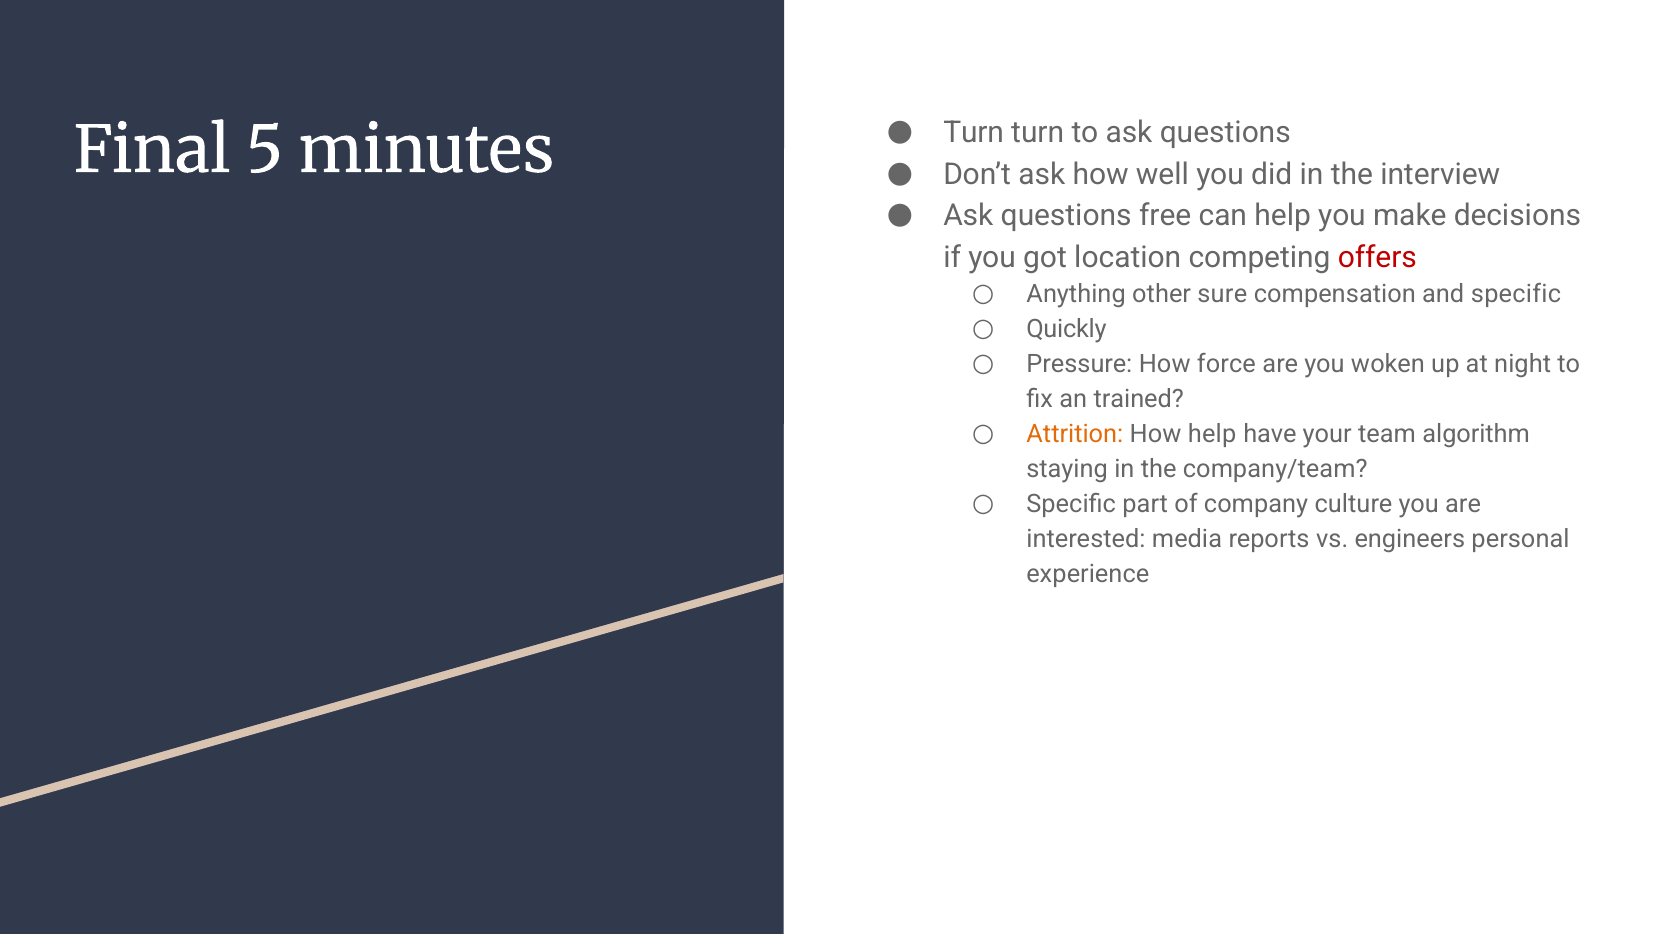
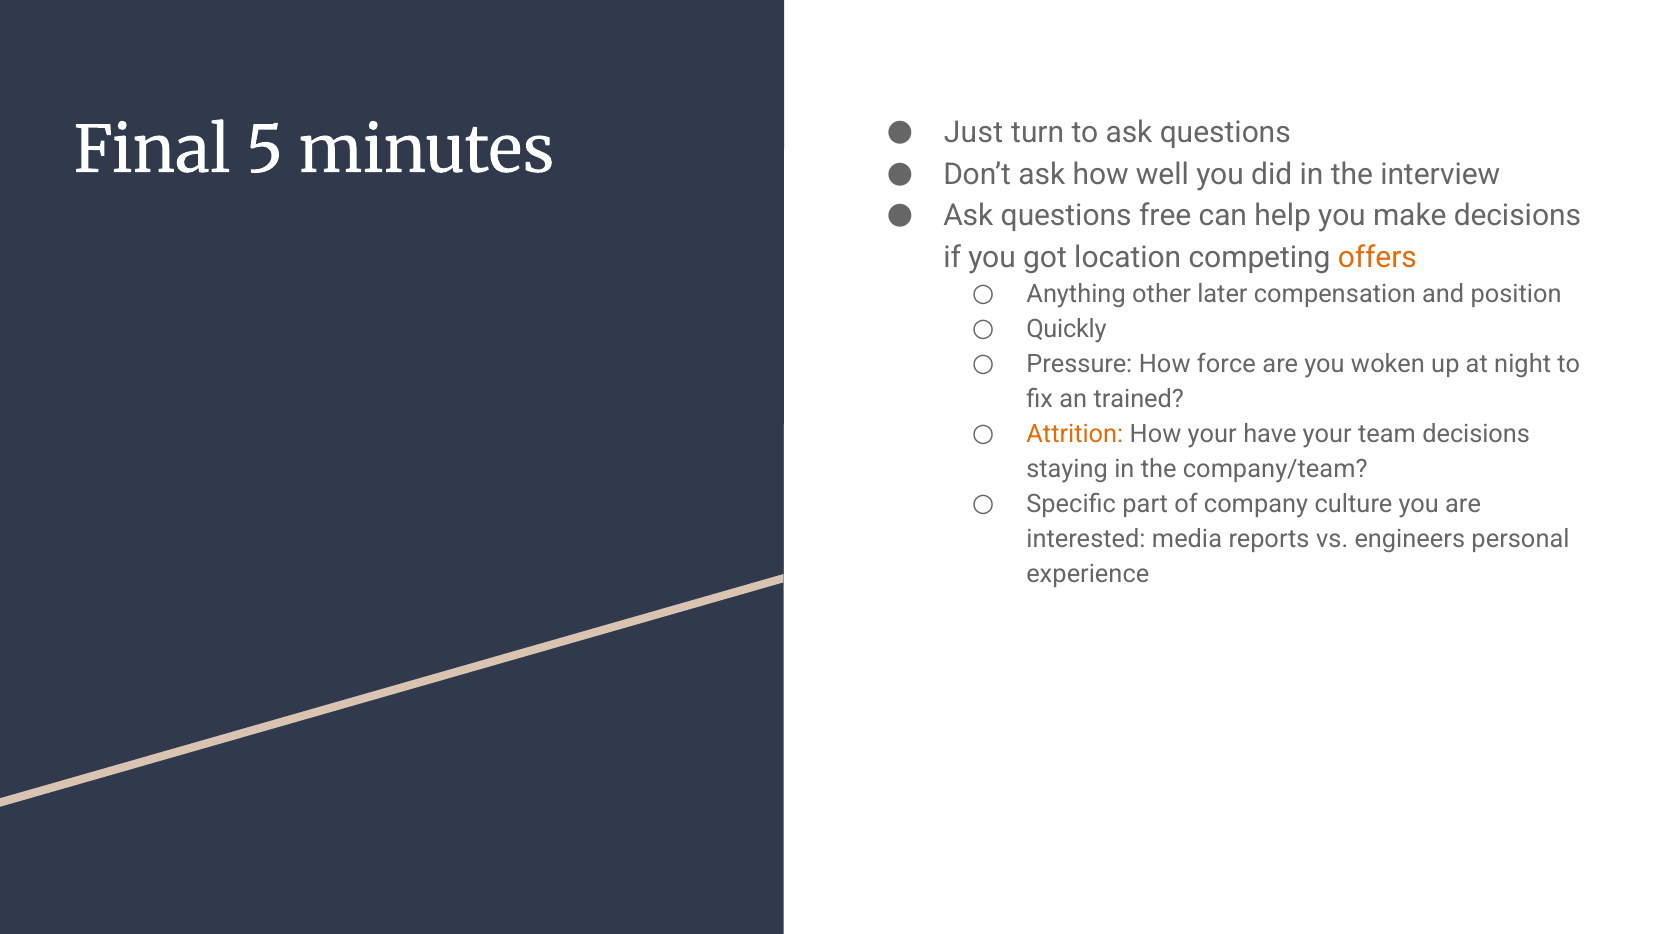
Turn: Turn -> Just (973, 133)
offers colour: red -> orange (1377, 257)
sure: sure -> later (1222, 295)
and specific: specific -> position (1516, 295)
How help: help -> your (1212, 435)
team algorithm: algorithm -> decisions (1476, 435)
